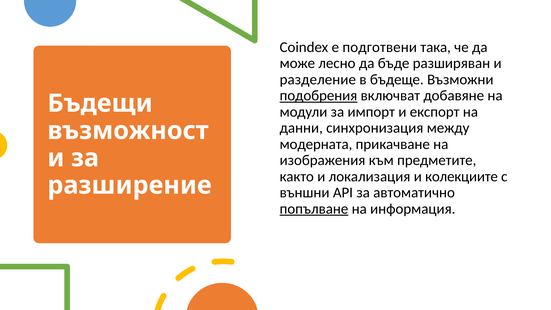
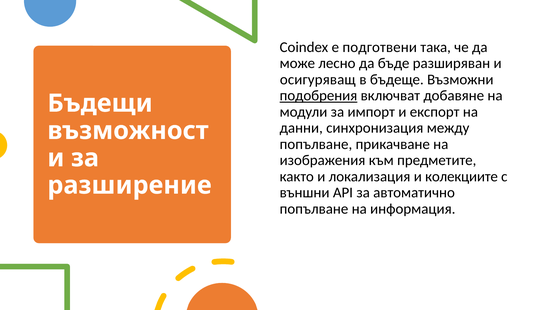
разделение: разделение -> осигуряващ (318, 79)
модерната: модерната -> попълване (316, 144)
попълване underline: present -> none (314, 209)
